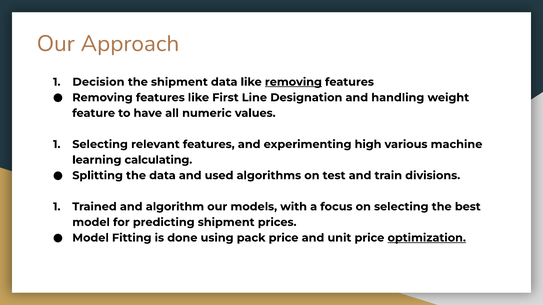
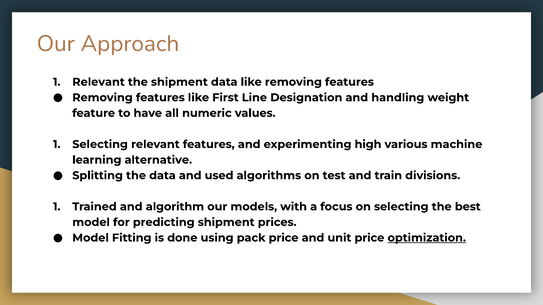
Decision: Decision -> Relevant (99, 82)
removing underline: present -> none (293, 82)
calculating: calculating -> alternative (158, 160)
